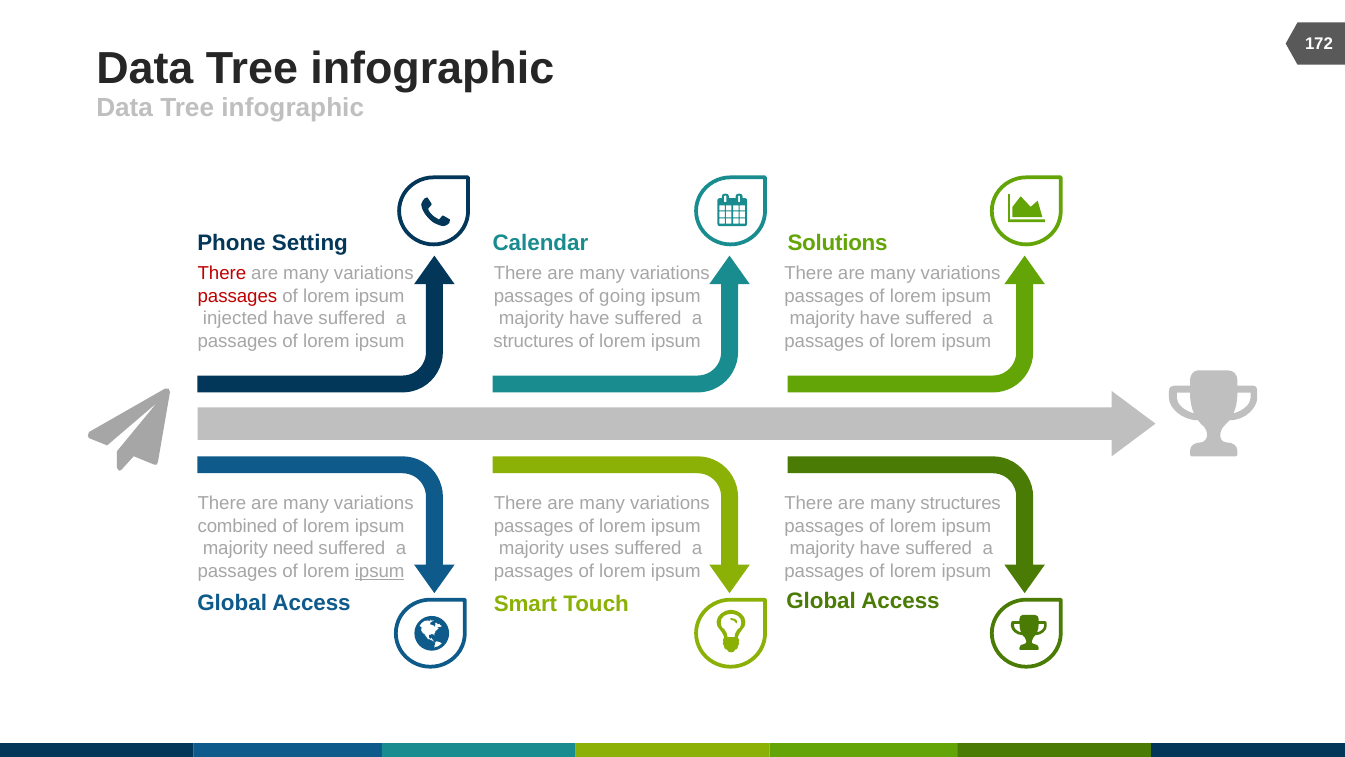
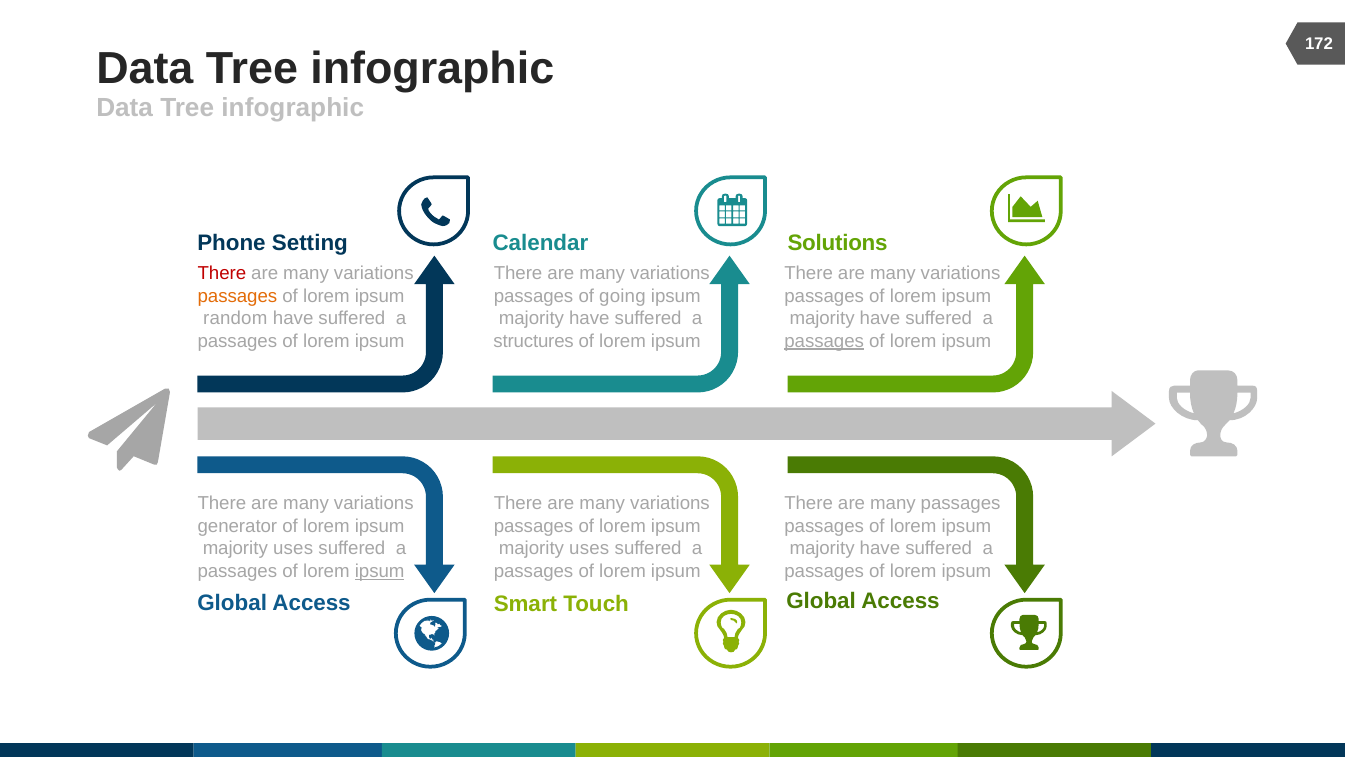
passages colour: red -> orange (237, 296)
injected: injected -> random (235, 318)
passages underline: none -> present (824, 341)
many structures: structures -> passages (961, 503)
combined: combined -> generator (237, 526)
need: need -> uses (293, 548)
